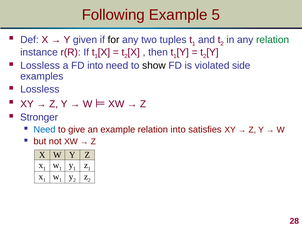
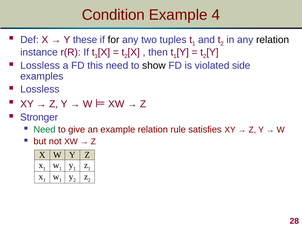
Following: Following -> Condition (113, 15)
5: 5 -> 4 (216, 15)
given: given -> these (85, 40)
relation colour: green -> black (273, 40)
FD into: into -> this (95, 65)
Need colour: blue -> green (44, 129)
relation into: into -> rule (178, 129)
